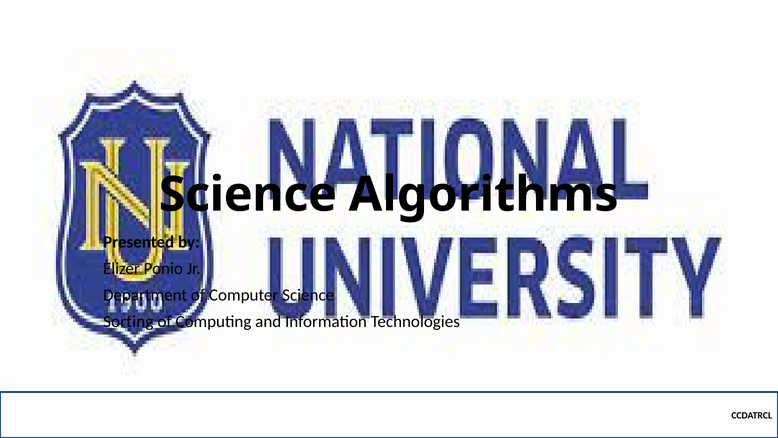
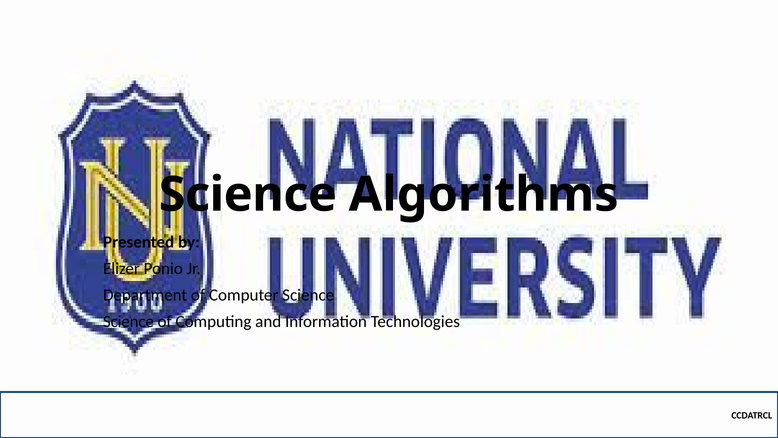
Sorting: Sorting -> Science (128, 321)
